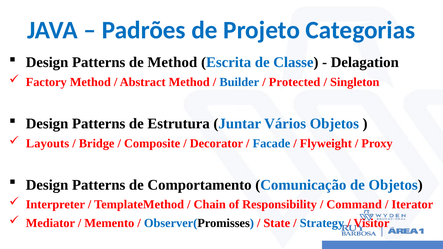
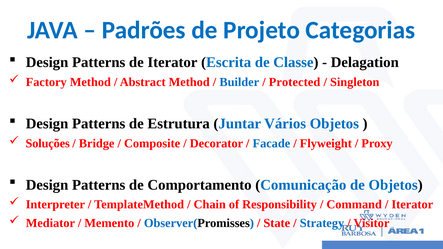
de Method: Method -> Iterator (172, 62)
Layouts: Layouts -> Soluções (48, 143)
